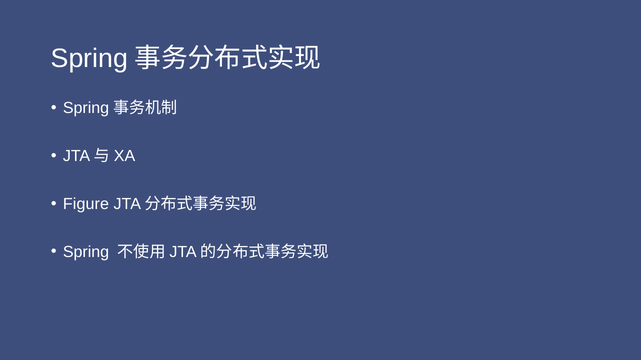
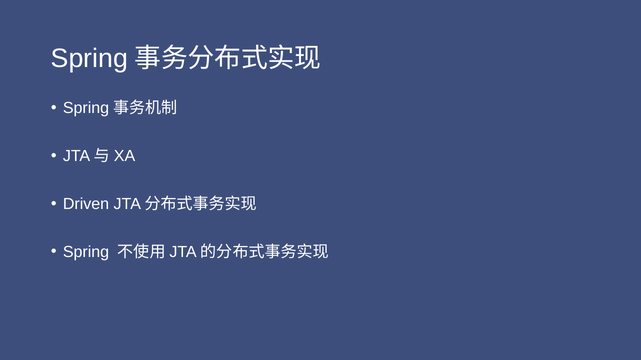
Figure: Figure -> Driven (86, 204)
